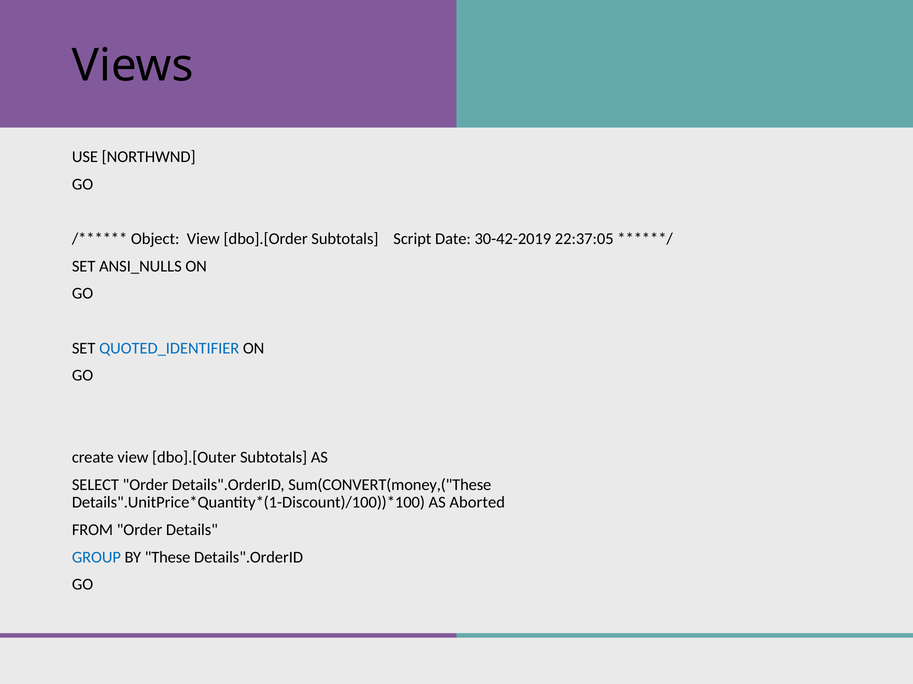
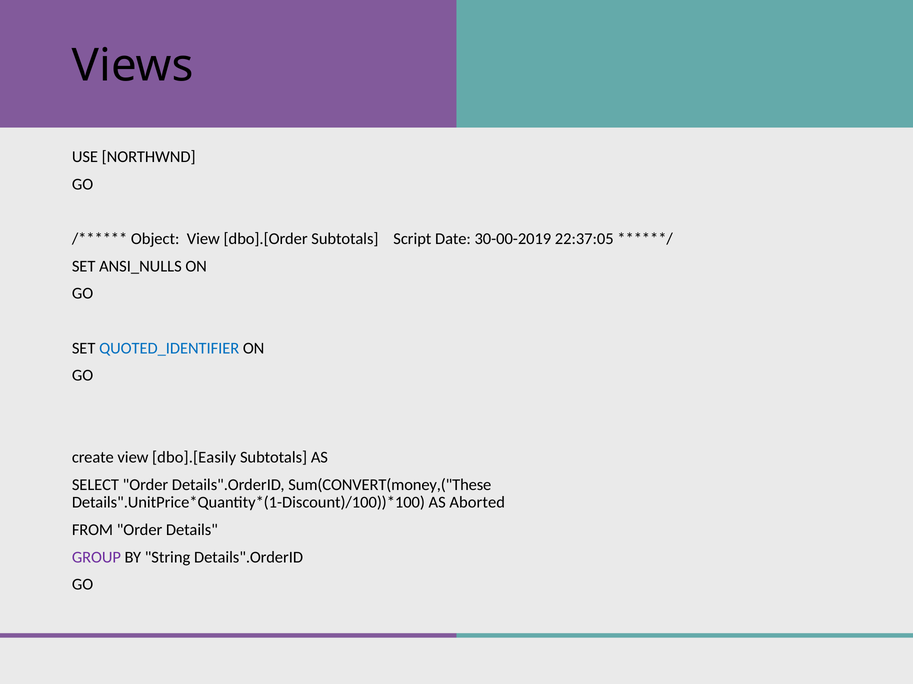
30-42-2019: 30-42-2019 -> 30-00-2019 (513, 239)
dbo].[Outer: dbo].[Outer -> dbo].[Easily (194, 458)
GROUP colour: blue -> purple (96, 558)
These: These -> String (168, 558)
